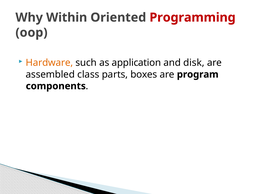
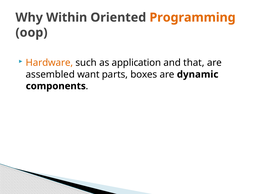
Programming colour: red -> orange (193, 17)
disk: disk -> that (194, 63)
class: class -> want (88, 74)
program: program -> dynamic (198, 74)
